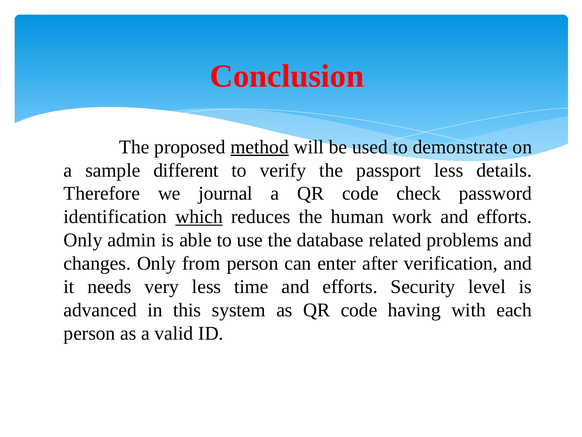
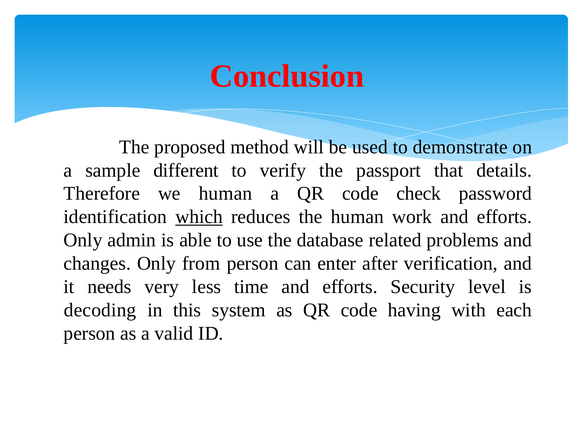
method underline: present -> none (260, 147)
passport less: less -> that (449, 170)
we journal: journal -> human (225, 193)
advanced: advanced -> decoding (100, 310)
